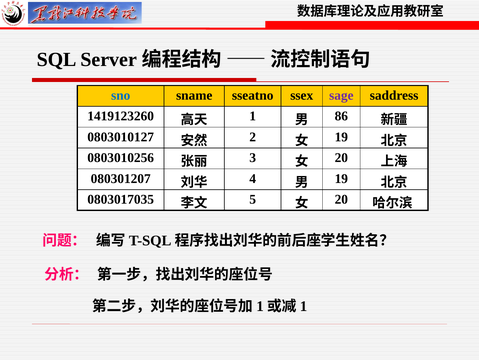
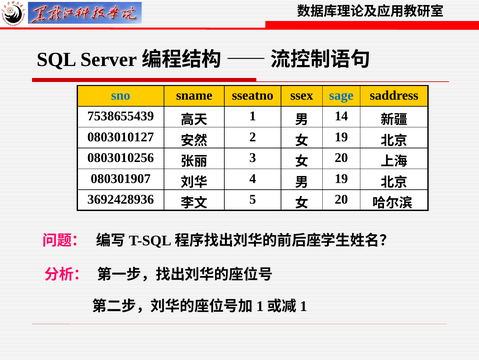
sage colour: purple -> blue (341, 95)
1419123260: 1419123260 -> 7538655439 (121, 116)
86: 86 -> 14 (341, 116)
080301207: 080301207 -> 080301907 (121, 178)
0803017035: 0803017035 -> 3692428936 (121, 199)
